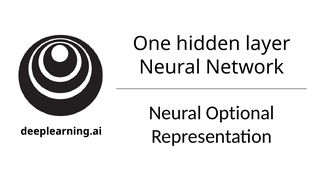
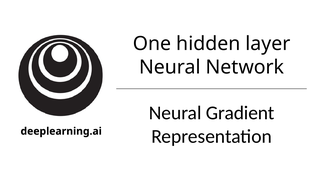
Optional: Optional -> Gradient (240, 113)
